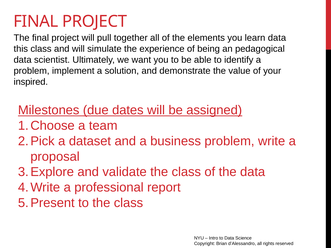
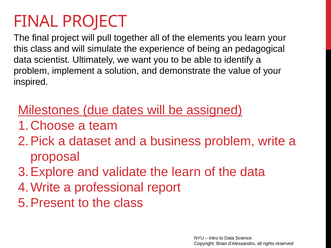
learn data: data -> your (277, 38)
validate the class: class -> learn (186, 172)
